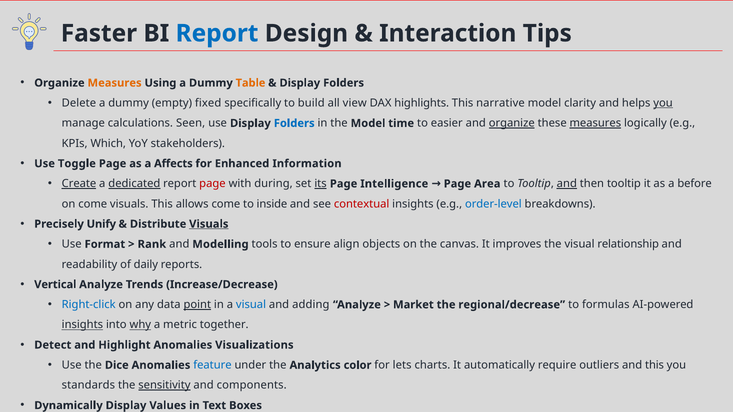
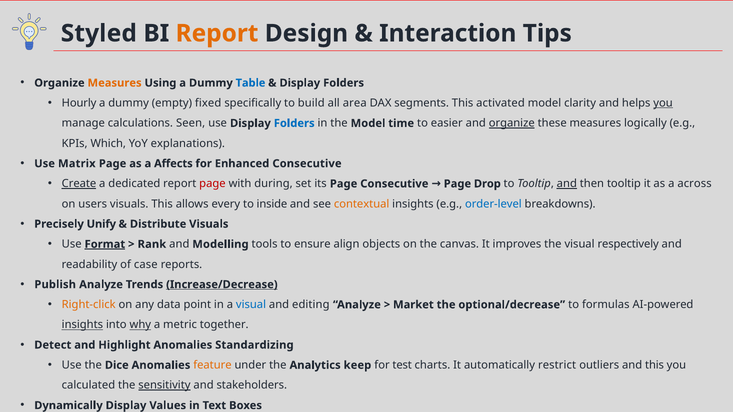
Faster: Faster -> Styled (99, 33)
Report colour: blue -> orange (217, 33)
Table colour: orange -> blue (250, 83)
Delete: Delete -> Hourly (79, 103)
view: view -> area (355, 103)
highlights: highlights -> segments (422, 103)
narrative: narrative -> activated (500, 103)
measures underline: present -> none (595, 123)
stakeholders: stakeholders -> explanations (188, 144)
Toggle: Toggle -> Matrix (77, 164)
Enhanced Information: Information -> Consecutive (307, 164)
dedicated underline: present -> none (134, 184)
its underline: present -> none (321, 184)
Page Intelligence: Intelligence -> Consecutive (394, 184)
Area: Area -> Drop (487, 184)
before: before -> across (695, 184)
on come: come -> users (93, 204)
allows come: come -> every (226, 204)
contextual colour: red -> orange (362, 204)
Visuals underline: present -> none (209, 224)
Format underline: none -> present (105, 244)
relationship: relationship -> respectively (628, 244)
daily: daily -> case (146, 265)
Vertical: Vertical -> Publish (55, 285)
Increase/Decrease underline: none -> present (222, 285)
Right-click colour: blue -> orange (89, 305)
point underline: present -> none (197, 305)
adding: adding -> editing (311, 305)
regional/decrease: regional/decrease -> optional/decrease (512, 305)
Visualizations: Visualizations -> Standardizing (254, 345)
feature colour: blue -> orange (212, 365)
color: color -> keep (357, 365)
lets: lets -> test (402, 365)
require: require -> restrict (557, 365)
standards: standards -> calculated (88, 386)
components: components -> stakeholders (252, 386)
